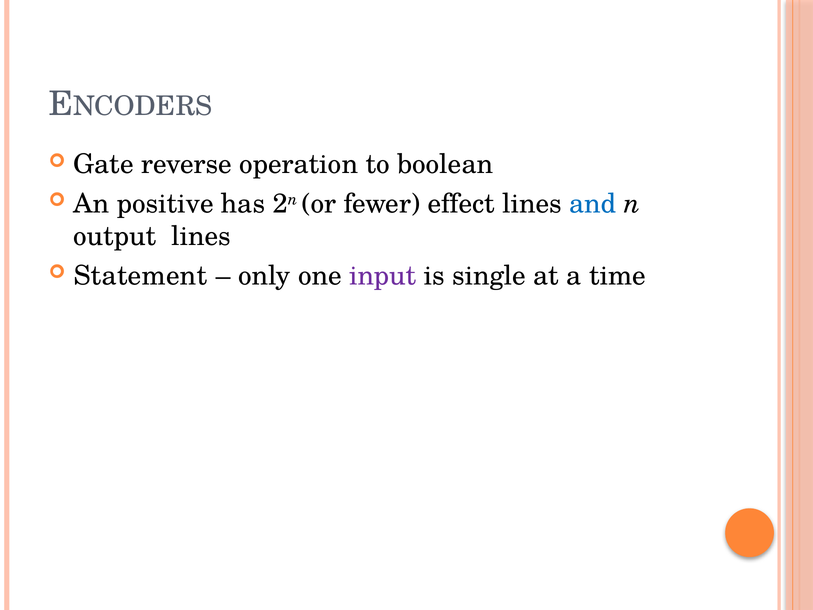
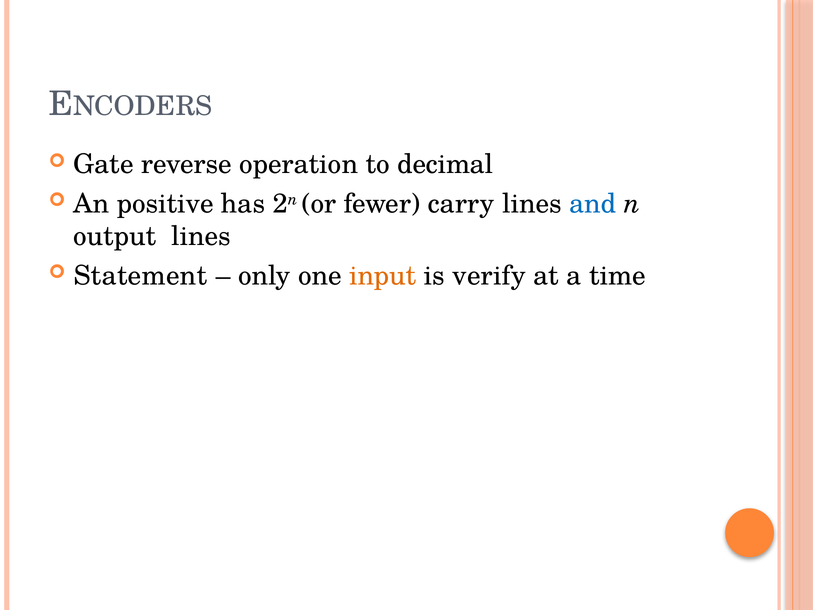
boolean: boolean -> decimal (445, 164)
effect: effect -> carry (461, 204)
input colour: purple -> orange (383, 276)
single: single -> verify (489, 276)
